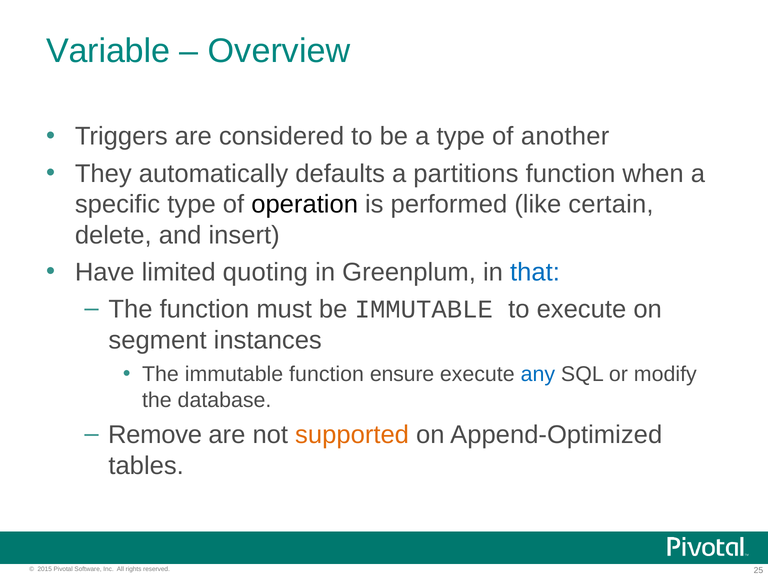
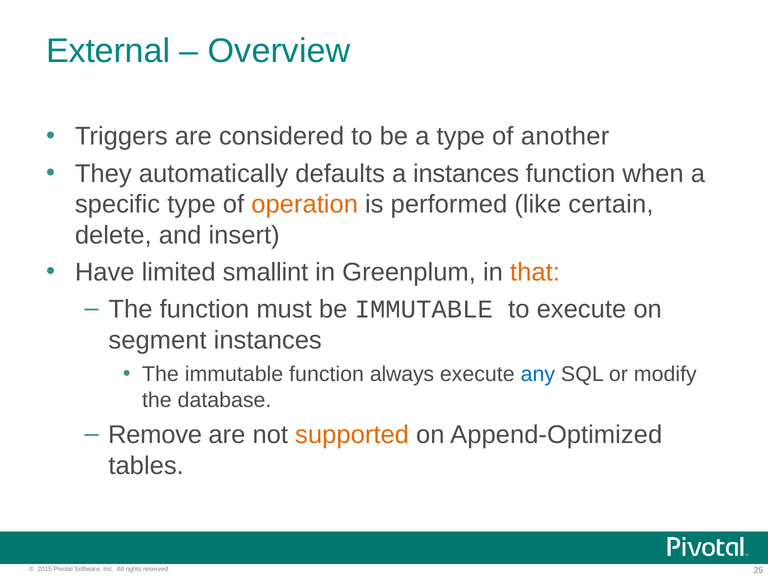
Variable: Variable -> External (108, 51)
a partitions: partitions -> instances (466, 174)
operation colour: black -> orange (305, 204)
quoting: quoting -> smallint (265, 272)
that colour: blue -> orange (535, 272)
ensure: ensure -> always (402, 374)
